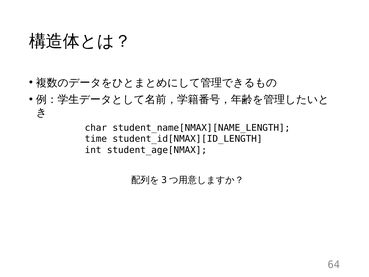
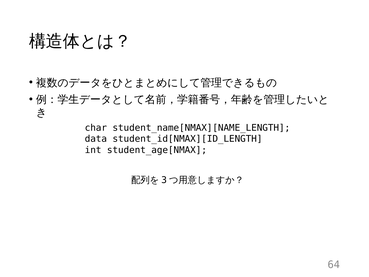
time: time -> data (96, 139)
